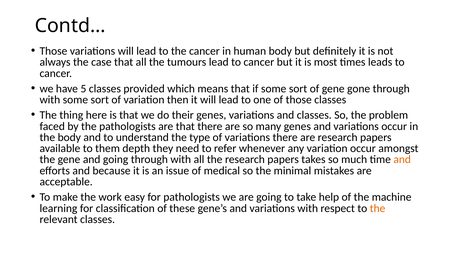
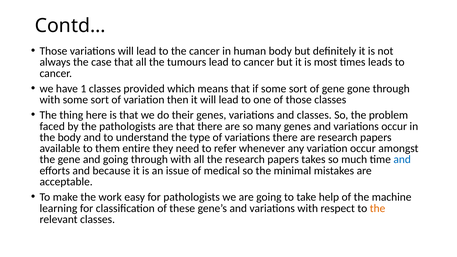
5: 5 -> 1 (83, 89)
depth: depth -> entire (136, 148)
and colour: orange -> blue (402, 160)
